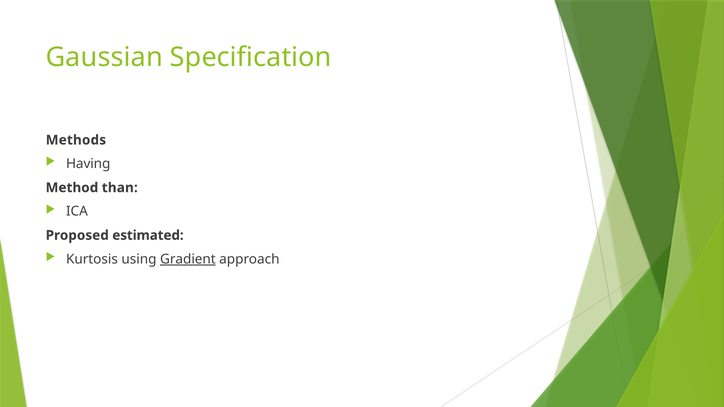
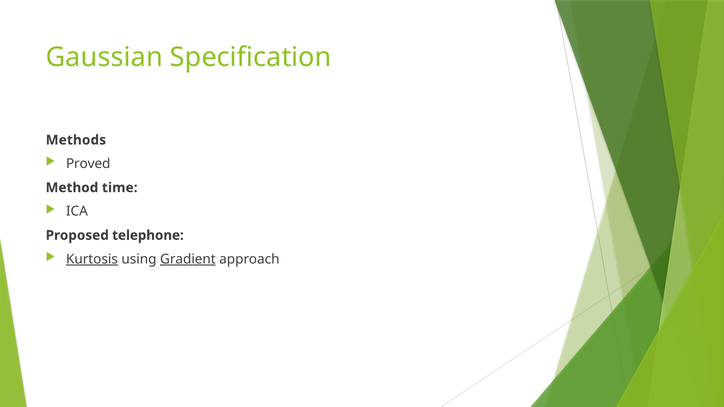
Having: Having -> Proved (88, 164)
than: than -> time (120, 188)
estimated: estimated -> telephone (148, 235)
Kurtosis underline: none -> present (92, 259)
